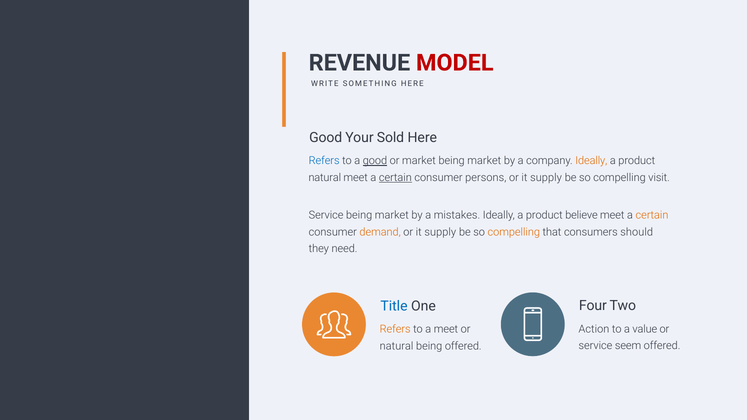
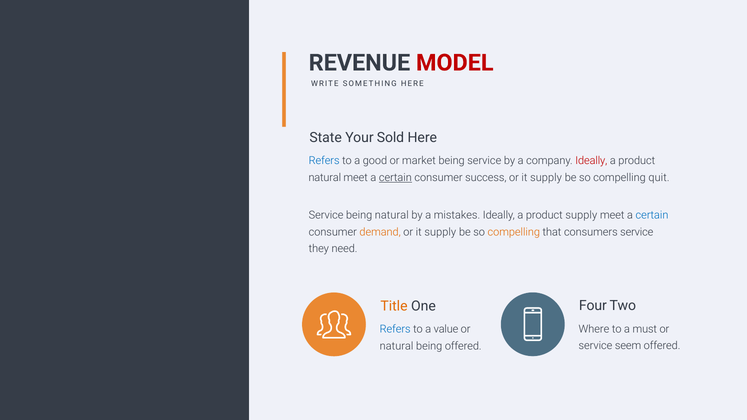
Good: Good -> State (326, 138)
good underline: present -> none (375, 161)
market: market -> service (484, 161)
Ideally colour: orange -> red (591, 161)
persons: persons -> success (486, 178)
visit: visit -> quit (659, 178)
Service being market: market -> natural (392, 216)
product believe: believe -> supply (581, 216)
certain colour: orange -> blue (652, 216)
consumers should: should -> service (637, 232)
Title colour: blue -> orange (394, 306)
Action: Action -> Where (594, 329)
value: value -> must (645, 329)
Refers colour: orange -> blue (395, 329)
a meet: meet -> value (446, 329)
